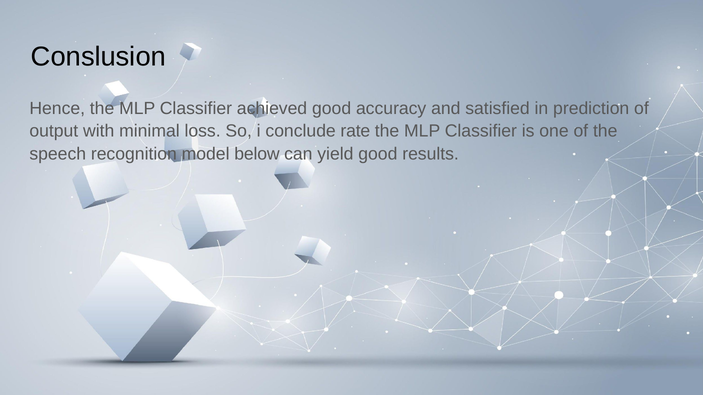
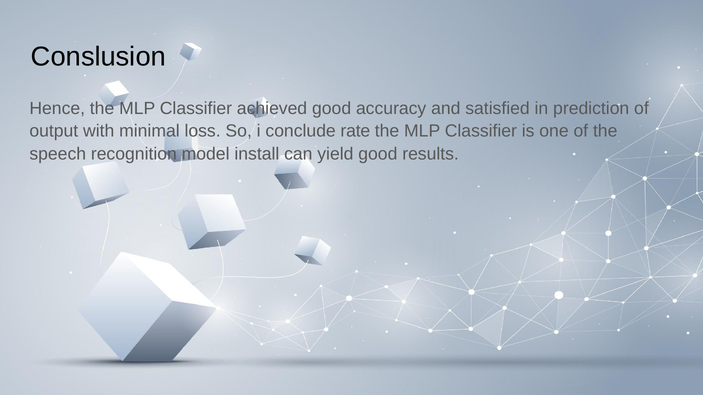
below: below -> install (257, 154)
